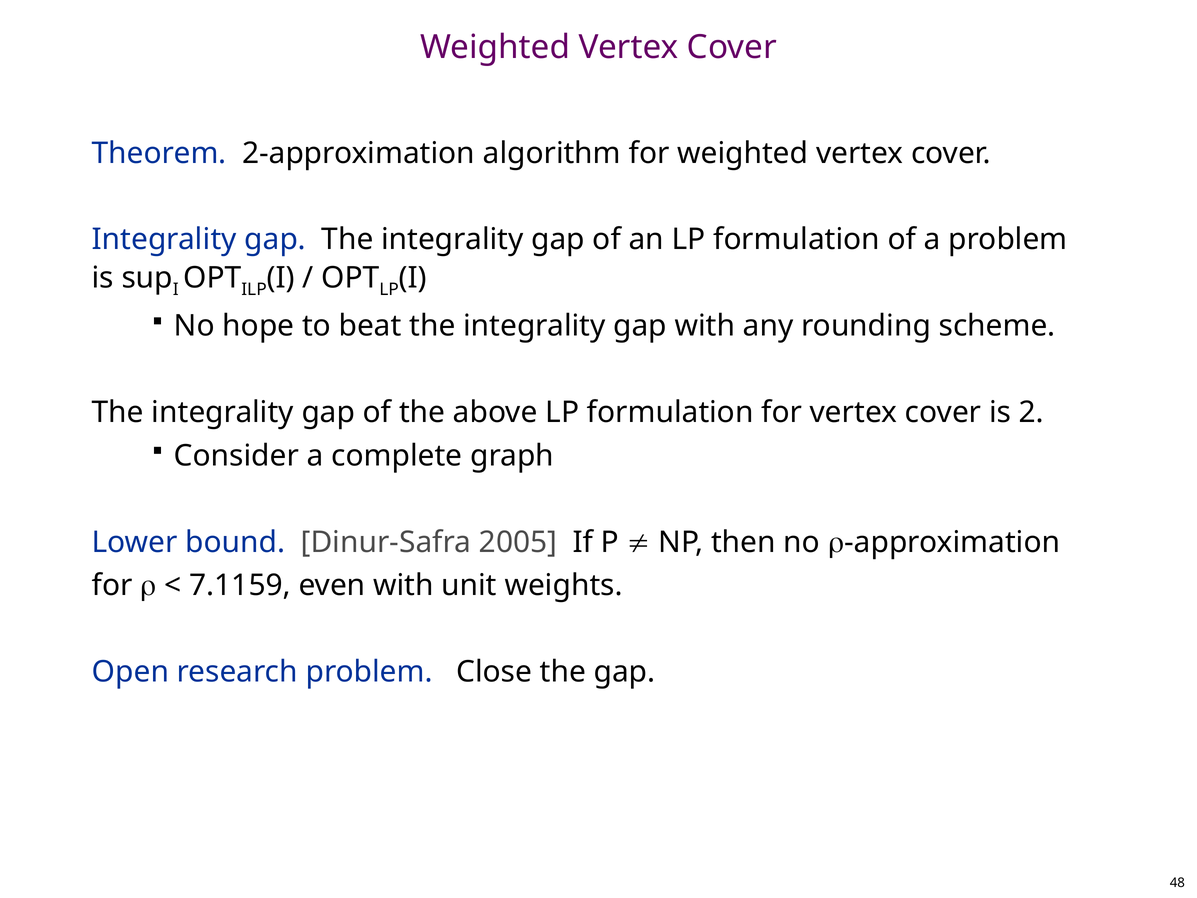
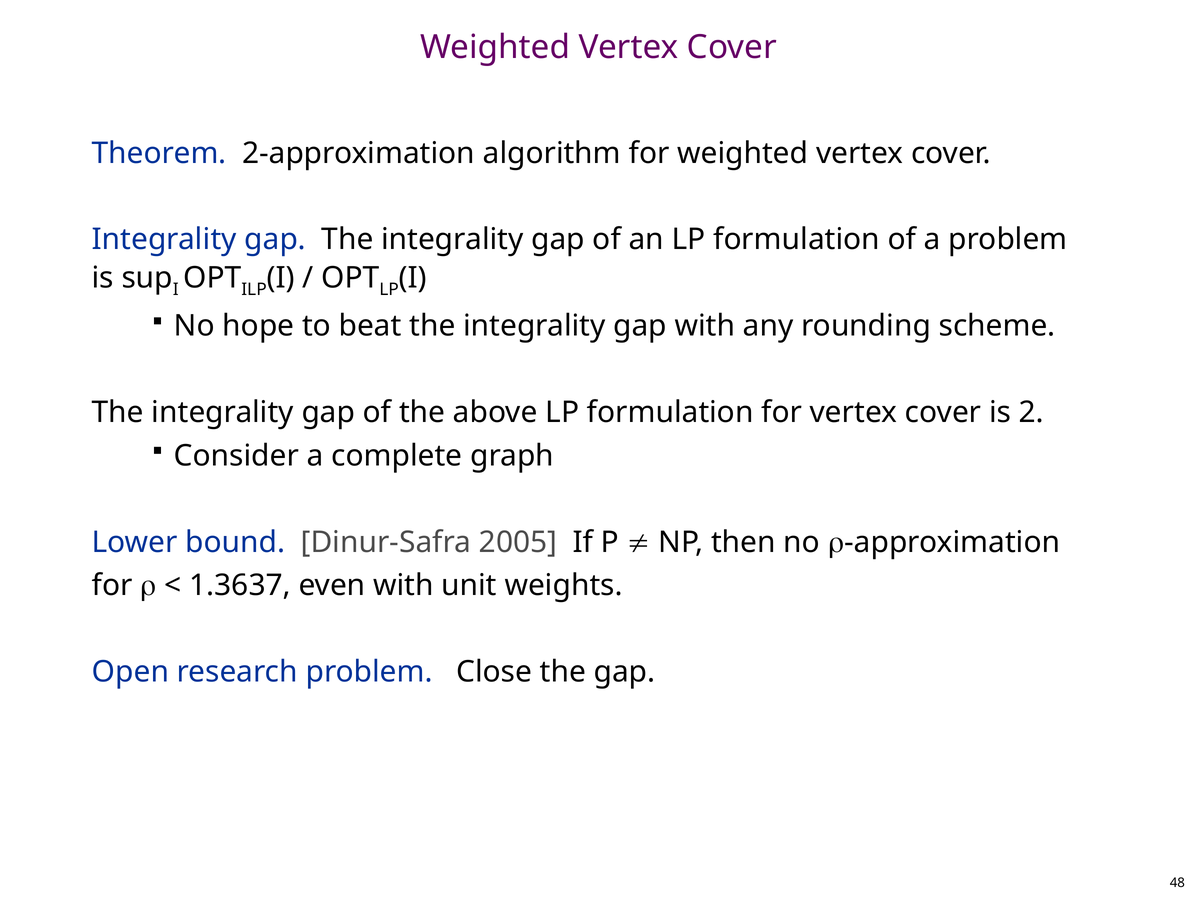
7.1159: 7.1159 -> 1.3637 (240, 585)
